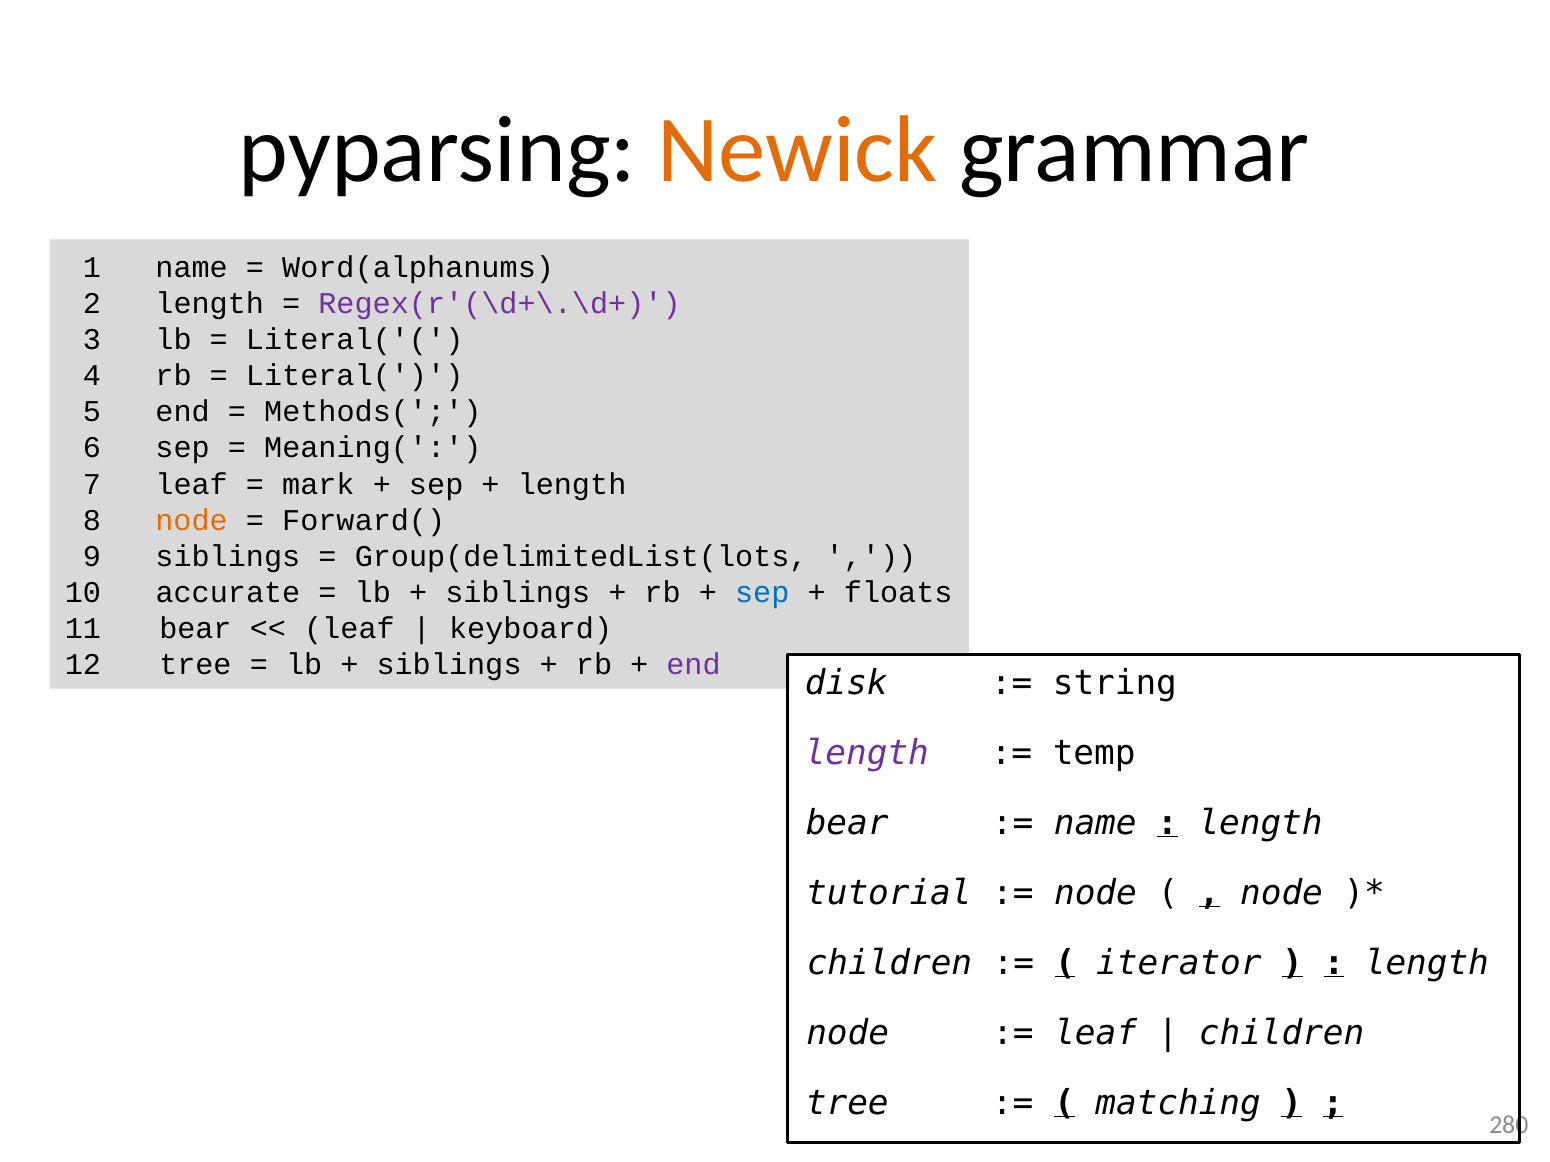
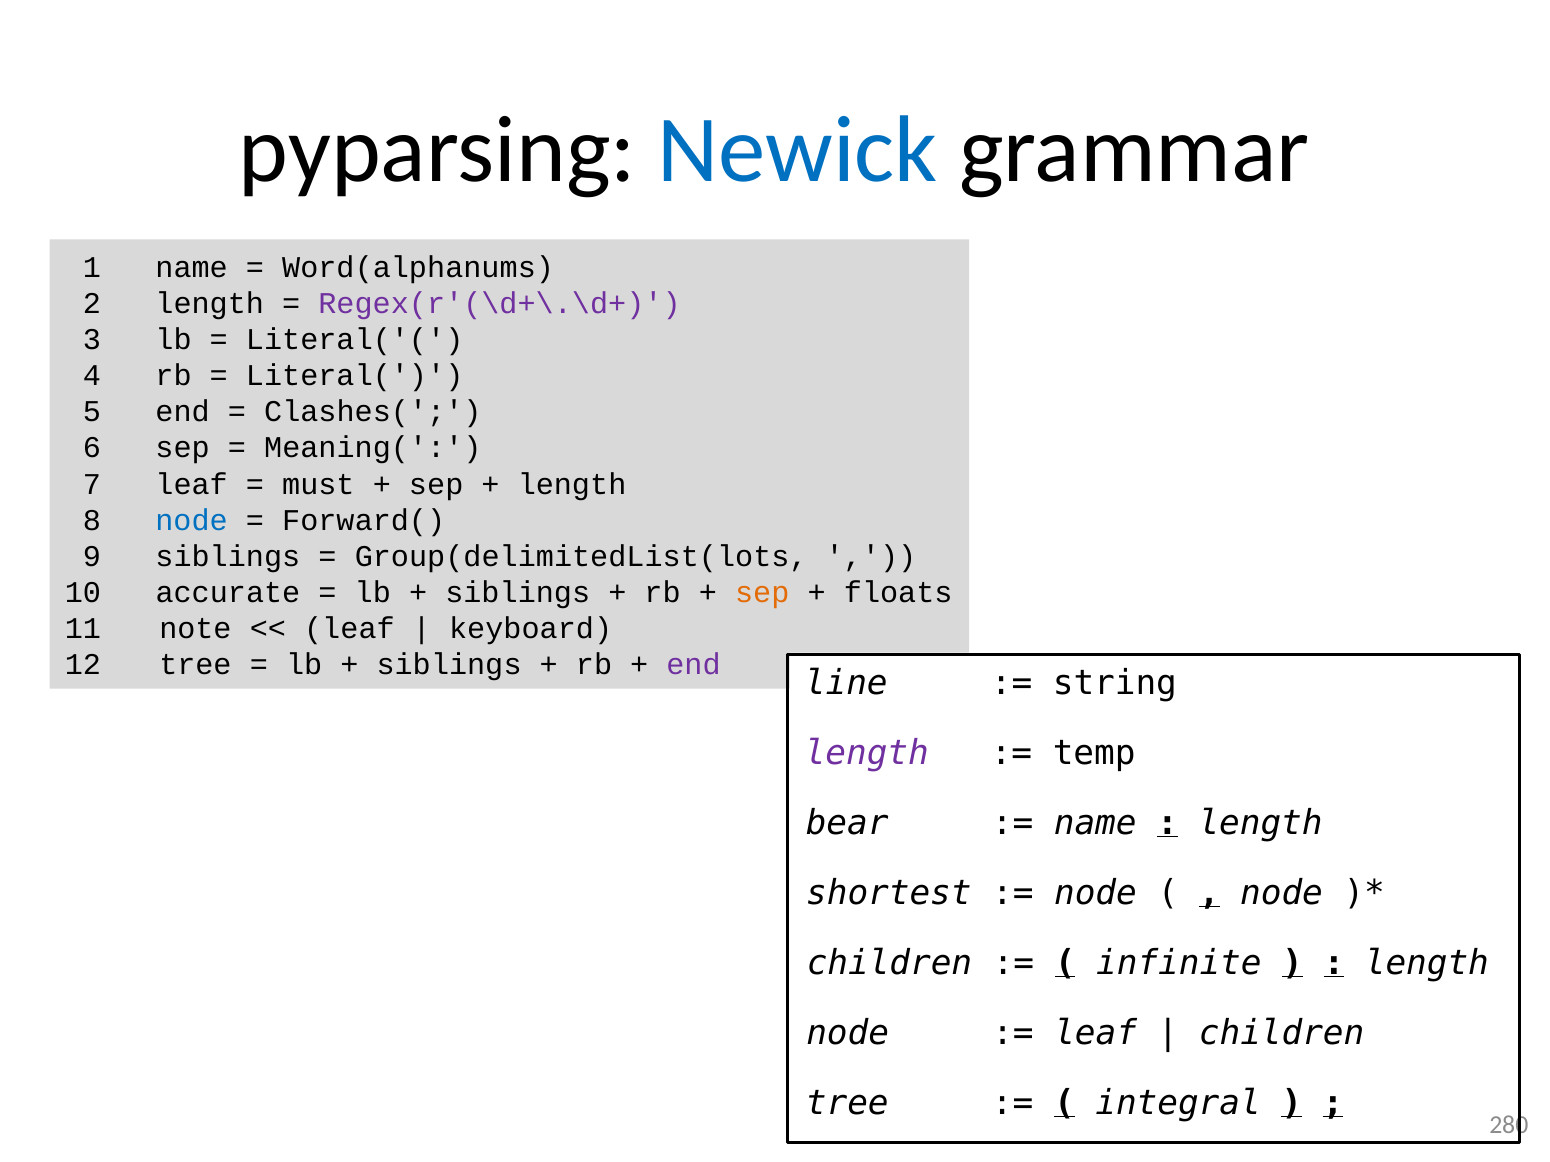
Newick colour: orange -> blue (797, 150)
Methods(: Methods( -> Clashes( (373, 412)
mark: mark -> must (318, 484)
node colour: orange -> blue (192, 521)
sep colour: blue -> orange (762, 593)
bear: bear -> note (195, 629)
disk: disk -> line (846, 684)
tutorial: tutorial -> shortest (889, 894)
iterator: iterator -> infinite (1179, 964)
matching: matching -> integral (1178, 1104)
